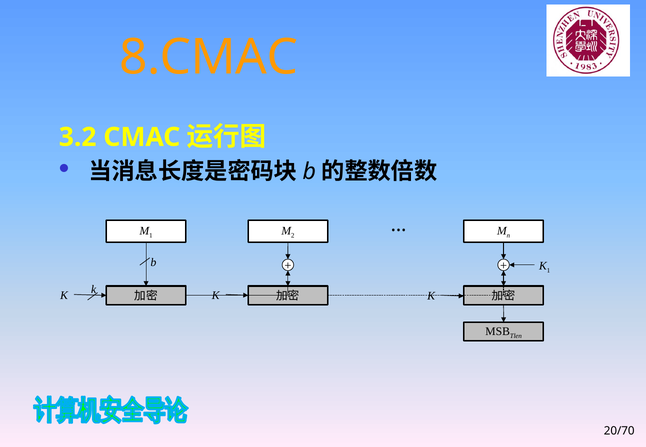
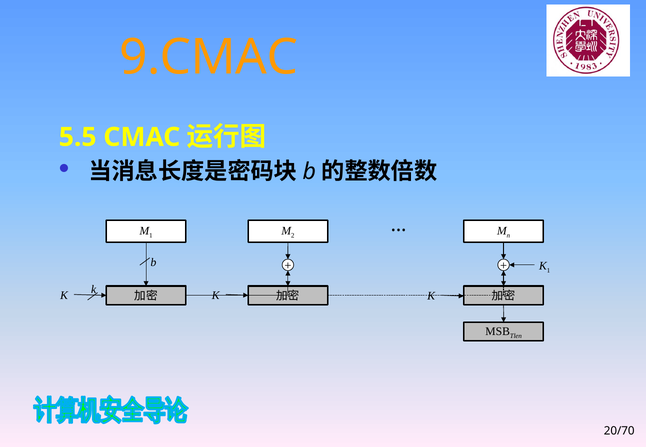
8.CMAC: 8.CMAC -> 9.CMAC (209, 58)
3.2: 3.2 -> 5.5 (78, 137)
